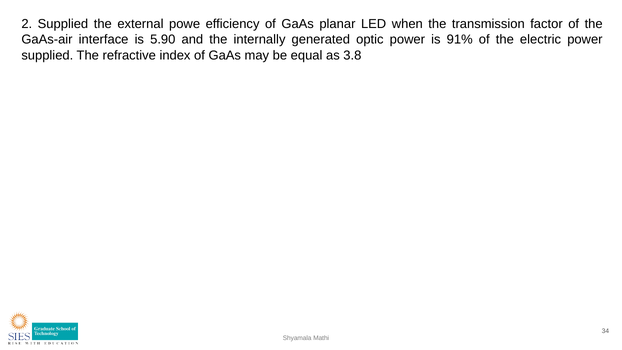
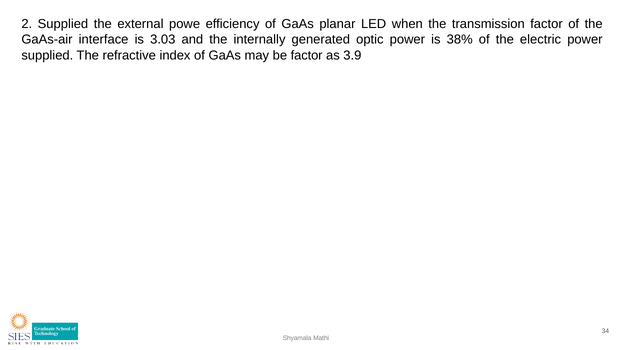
5.90: 5.90 -> 3.03 (163, 40)
91%: 91% -> 38% (460, 40)
be equal: equal -> factor (307, 55)
3.8: 3.8 -> 3.9 (352, 55)
